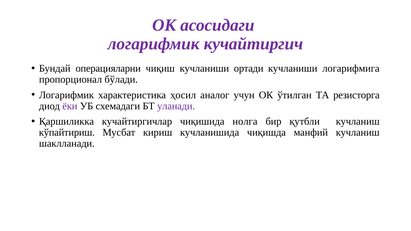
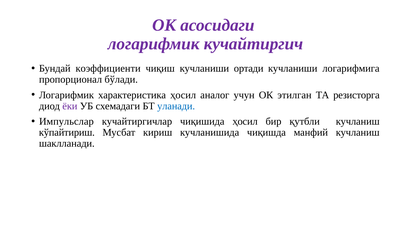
операцияларни: операцияларни -> коэффициенти (108, 69)
ўтилган: ўтилган -> этилган (295, 95)
уланади colour: purple -> blue (176, 106)
Қаршиликка: Қаршиликка -> Импульслар (66, 122)
чиқишида нолга: нолга -> ҳосил (245, 122)
